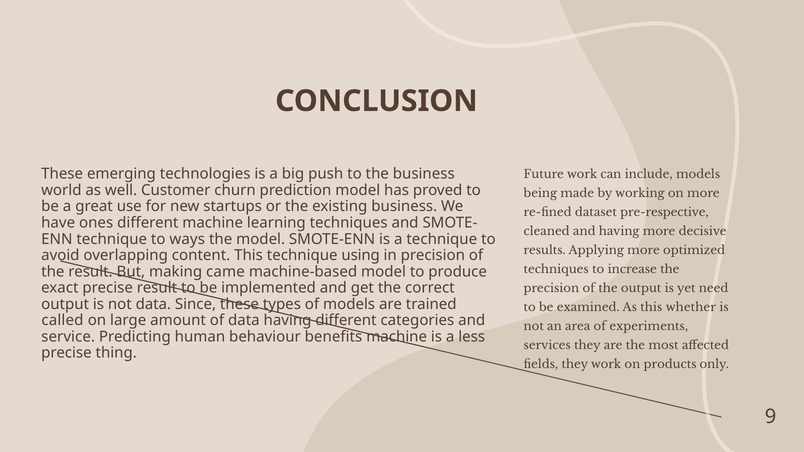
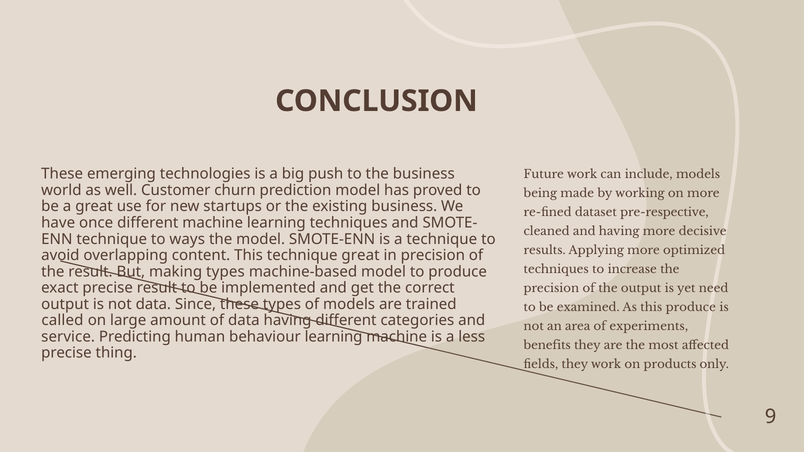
ones: ones -> once (96, 223)
technique using: using -> great (361, 255)
making came: came -> types (225, 272)
this whether: whether -> produce (691, 307)
behaviour benefits: benefits -> learning (334, 337)
services: services -> benefits (547, 345)
